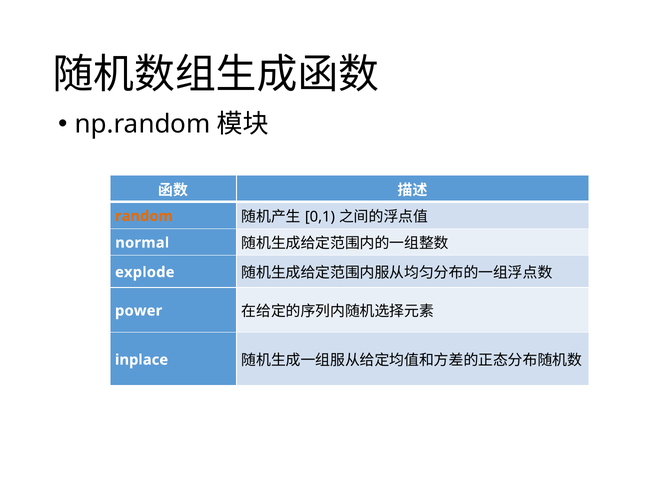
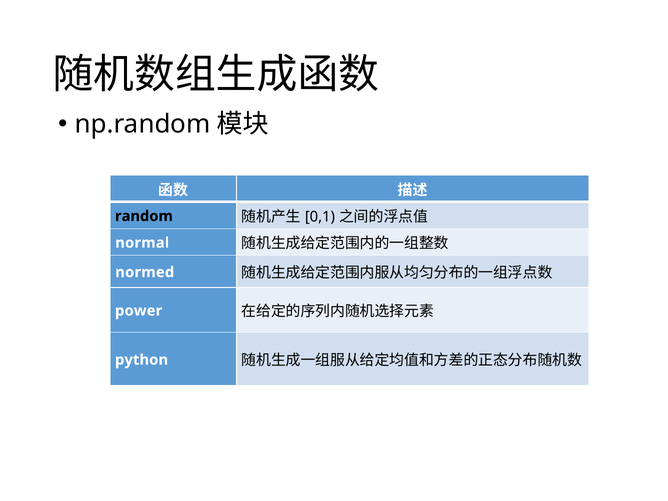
random colour: orange -> black (144, 216)
explode: explode -> normed (145, 272)
inplace: inplace -> python (142, 360)
